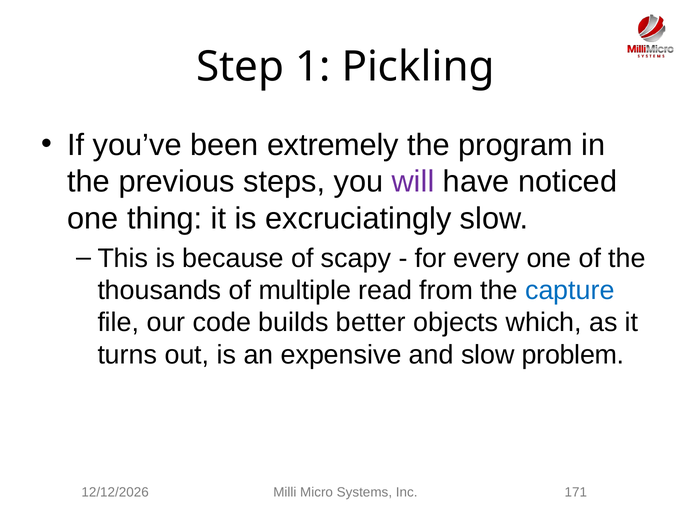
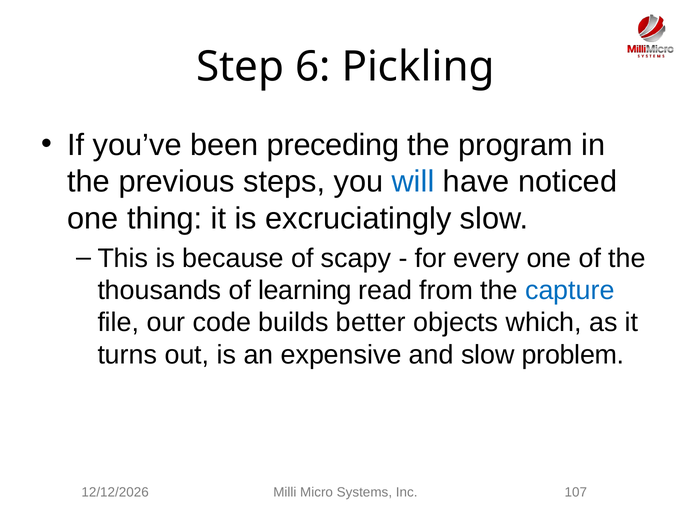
1: 1 -> 6 (313, 67)
extremely: extremely -> preceding (333, 145)
will colour: purple -> blue (413, 182)
multiple: multiple -> learning (305, 291)
171: 171 -> 107 (576, 493)
